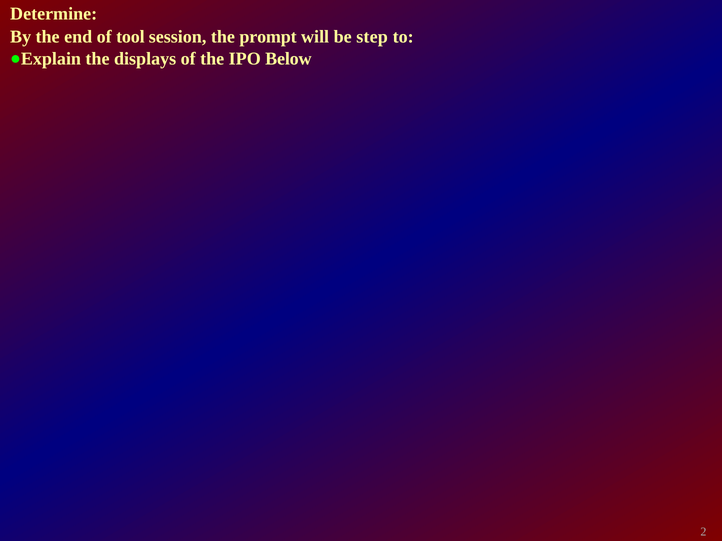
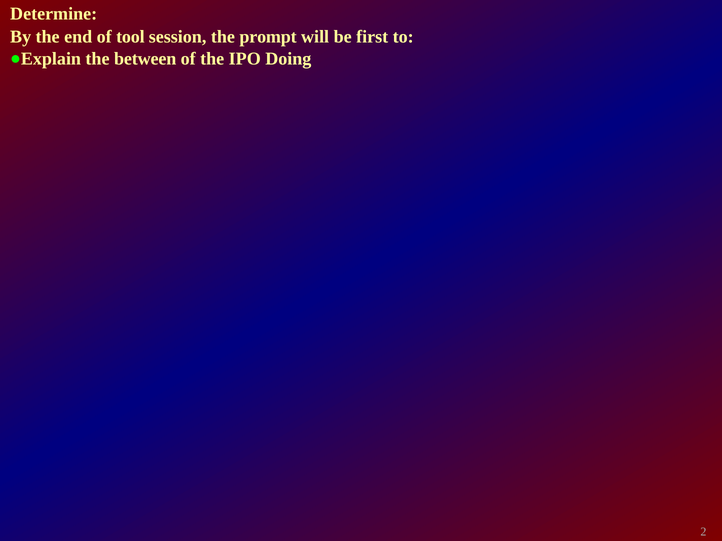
step: step -> first (372, 37)
displays: displays -> between (145, 59)
Below: Below -> Doing (288, 59)
